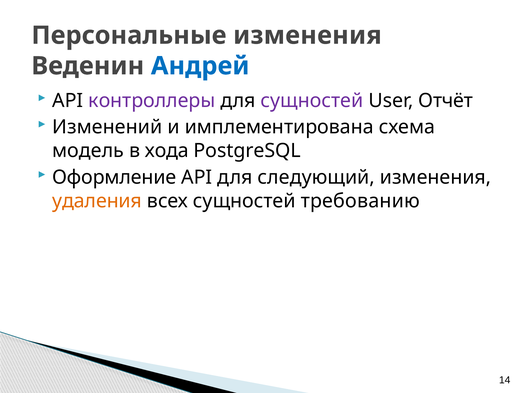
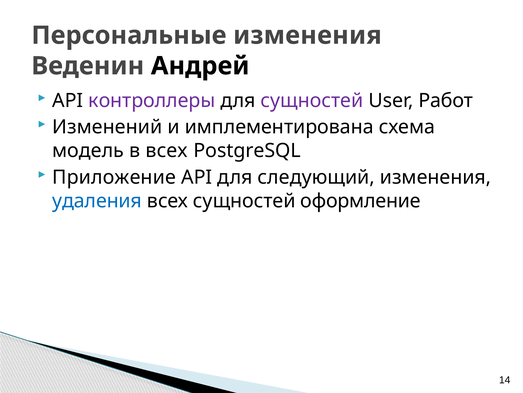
Андрей colour: blue -> black (200, 66)
Отчёт: Отчёт -> Работ (446, 100)
в хода: хода -> всех (167, 150)
Оформление: Оформление -> Приложение (114, 177)
удаления colour: orange -> blue (97, 200)
требованию: требованию -> оформление (360, 200)
